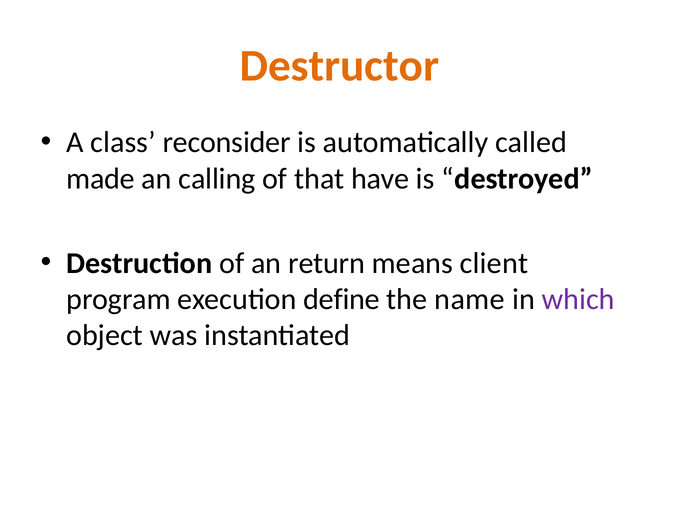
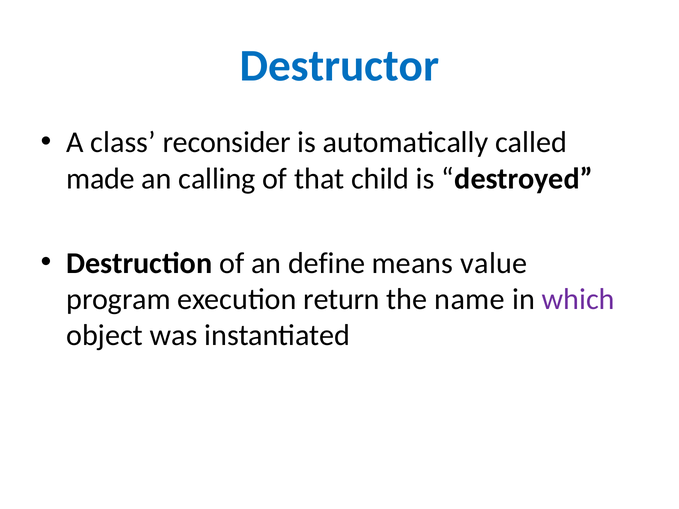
Destructor colour: orange -> blue (339, 66)
have: have -> child (380, 179)
return: return -> define (327, 263)
client: client -> value (494, 263)
define: define -> return (342, 299)
